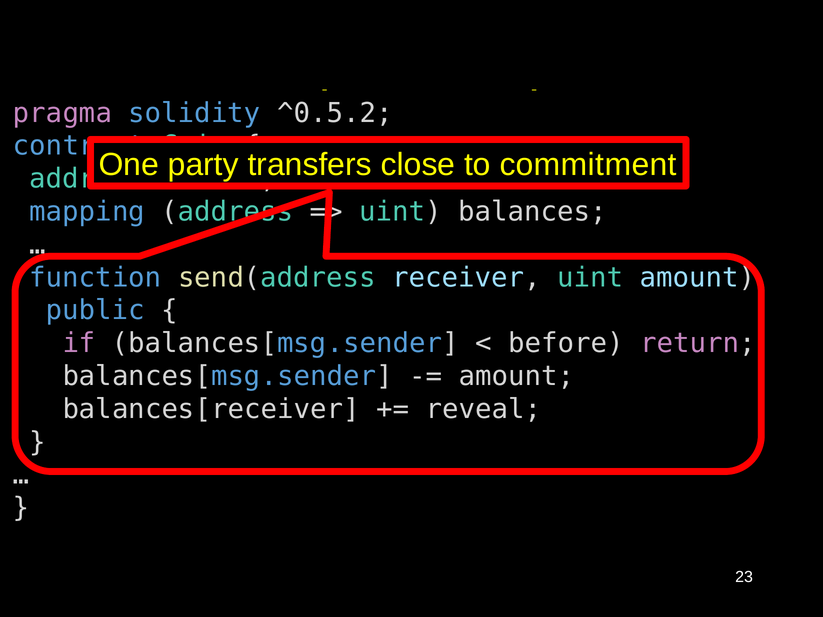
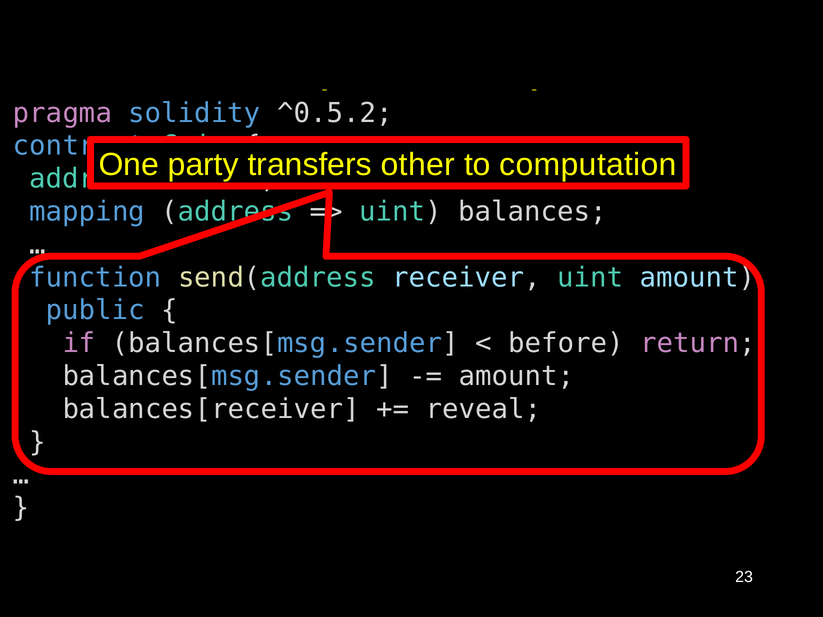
close: close -> other (418, 165)
commitment: commitment -> computation (588, 165)
